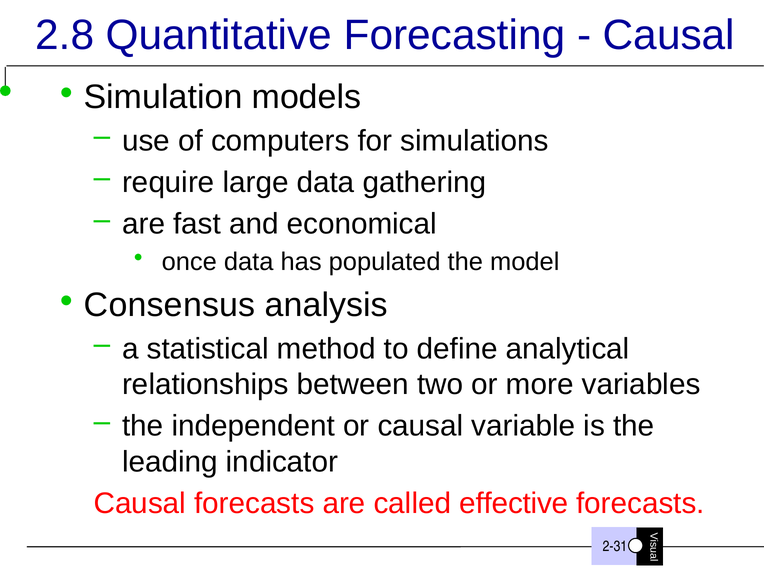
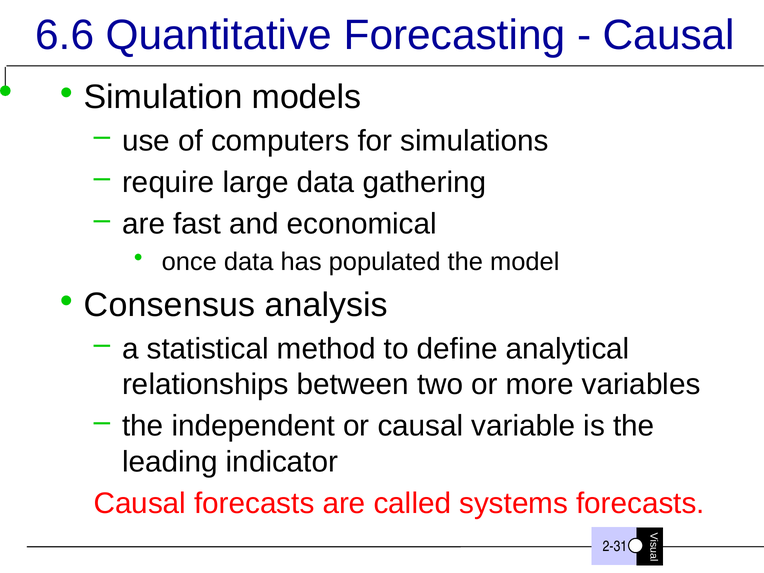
2.8: 2.8 -> 6.6 (65, 35)
effective: effective -> systems (514, 503)
